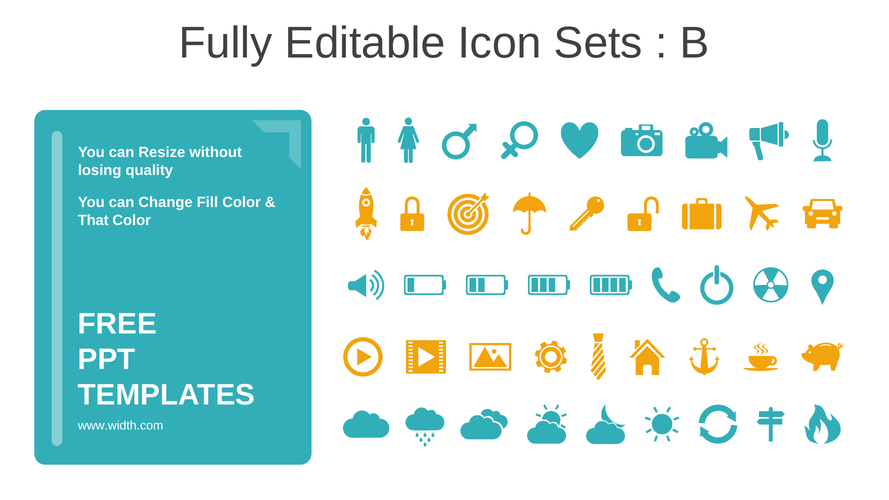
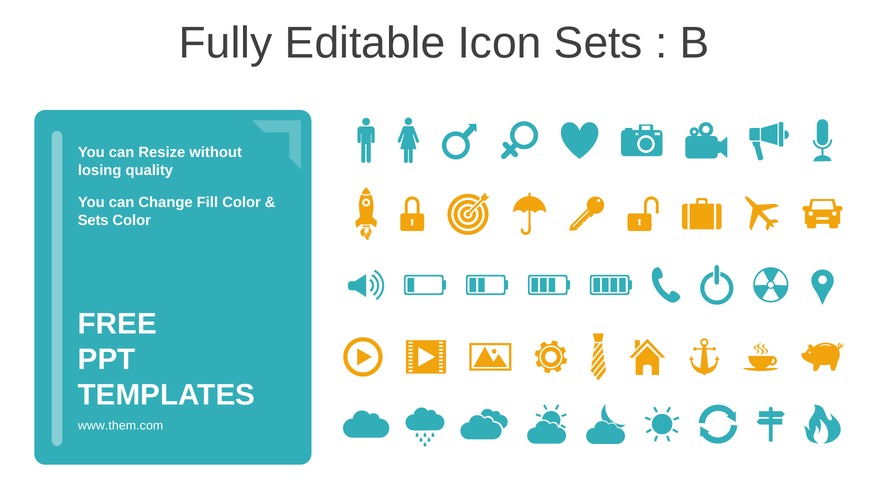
That: That -> Sets (93, 220)
www.width.com: www.width.com -> www.them.com (121, 426)
